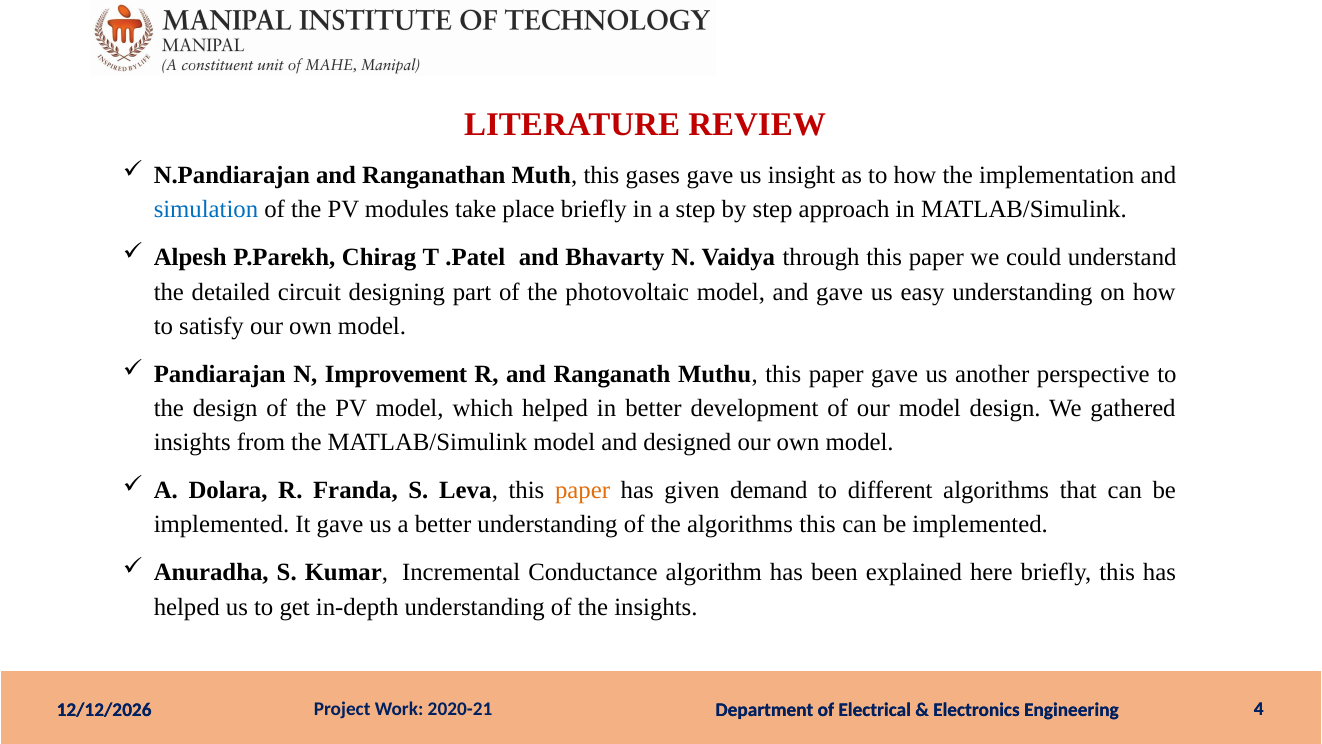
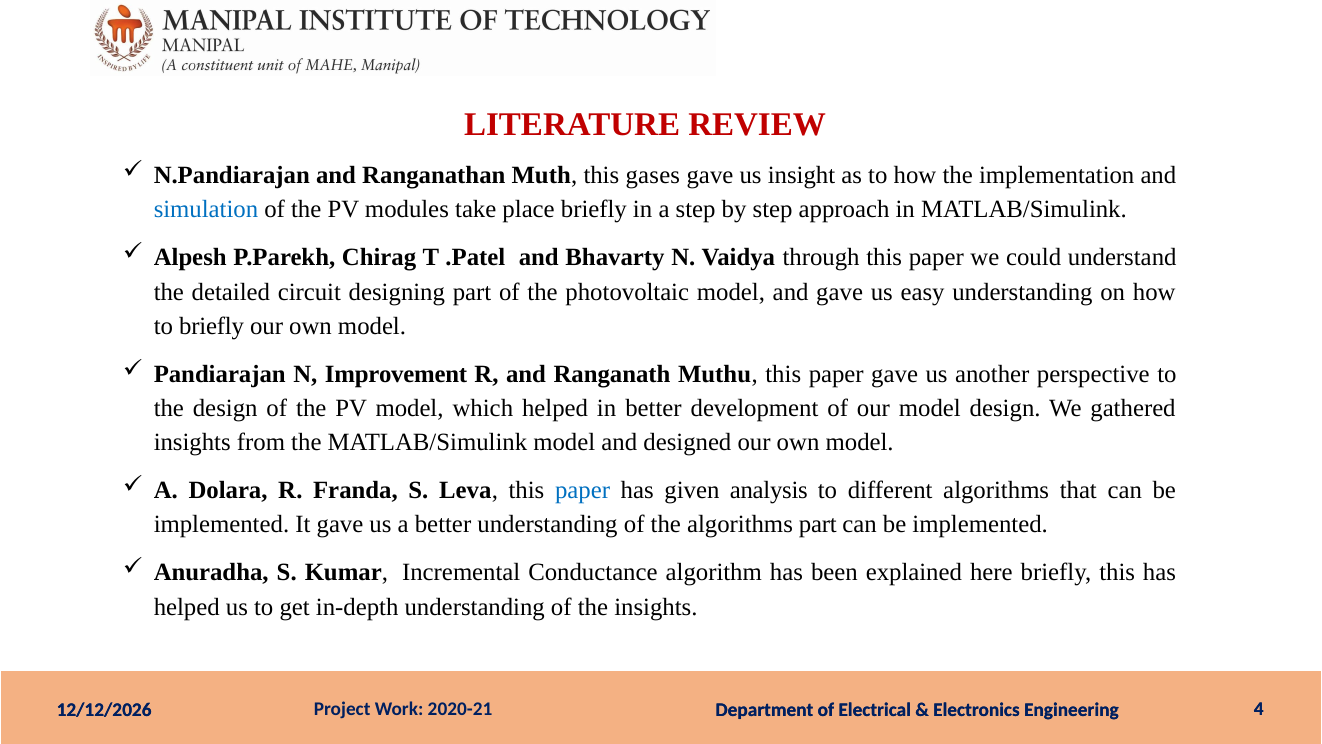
to satisfy: satisfy -> briefly (212, 326)
paper colour: orange -> blue (583, 490)
demand: demand -> analysis (769, 490)
algorithms this: this -> part (818, 524)
